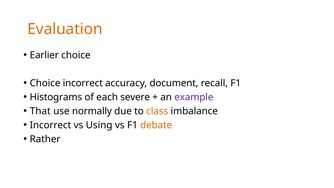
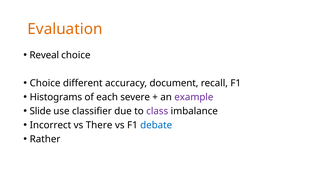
Earlier: Earlier -> Reveal (44, 55)
Choice incorrect: incorrect -> different (83, 83)
That: That -> Slide (40, 111)
normally: normally -> classifier (92, 111)
class colour: orange -> purple (157, 111)
Using: Using -> There (99, 125)
debate colour: orange -> blue (156, 125)
